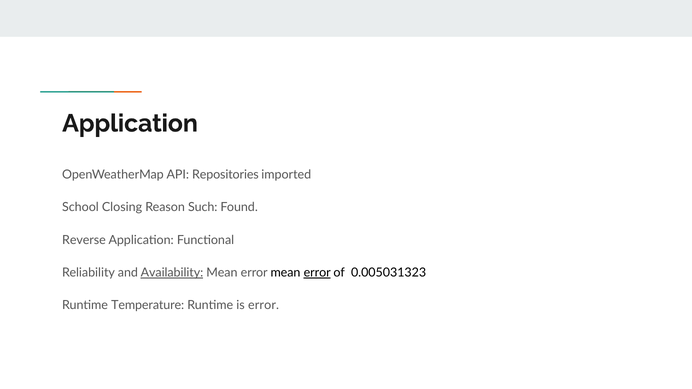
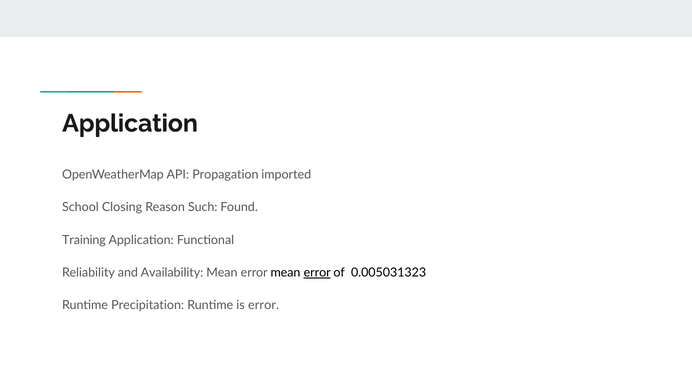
Repositories: Repositories -> Propagation (225, 175)
Reverse: Reverse -> Training (84, 240)
Availability underline: present -> none (172, 273)
Temperature: Temperature -> Precipitation (148, 305)
